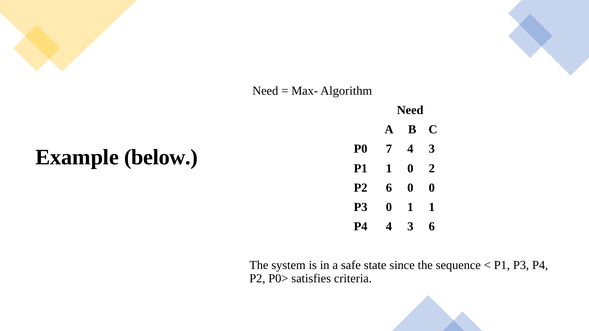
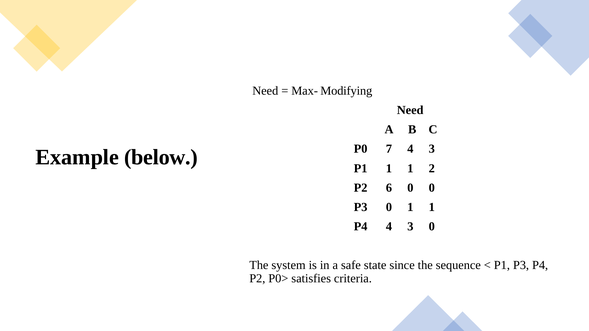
Algorithm: Algorithm -> Modifying (346, 91)
P1 1 0: 0 -> 1 (410, 168)
3 6: 6 -> 0 (432, 227)
